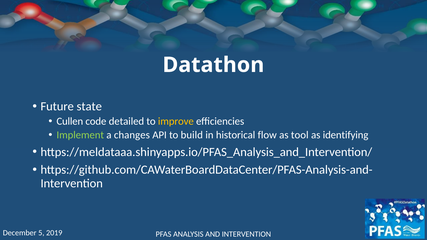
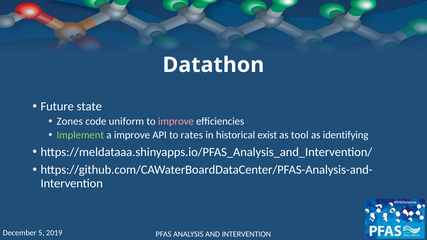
Cullen: Cullen -> Zones (70, 121)
detailed: detailed -> uniform (126, 121)
improve colour: yellow -> pink (176, 121)
a changes: changes -> improve (132, 135)
build: build -> rates (192, 135)
flow: flow -> exist (267, 135)
